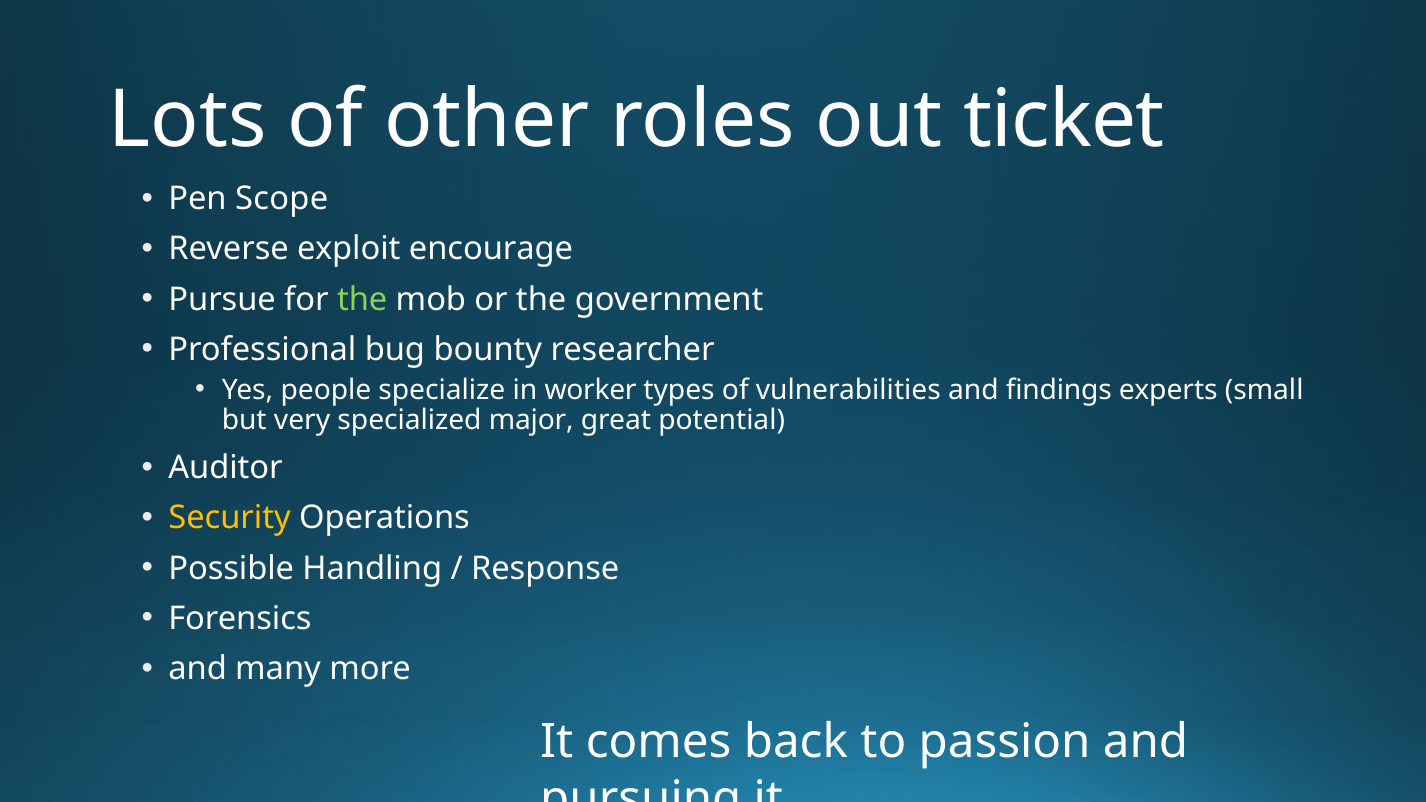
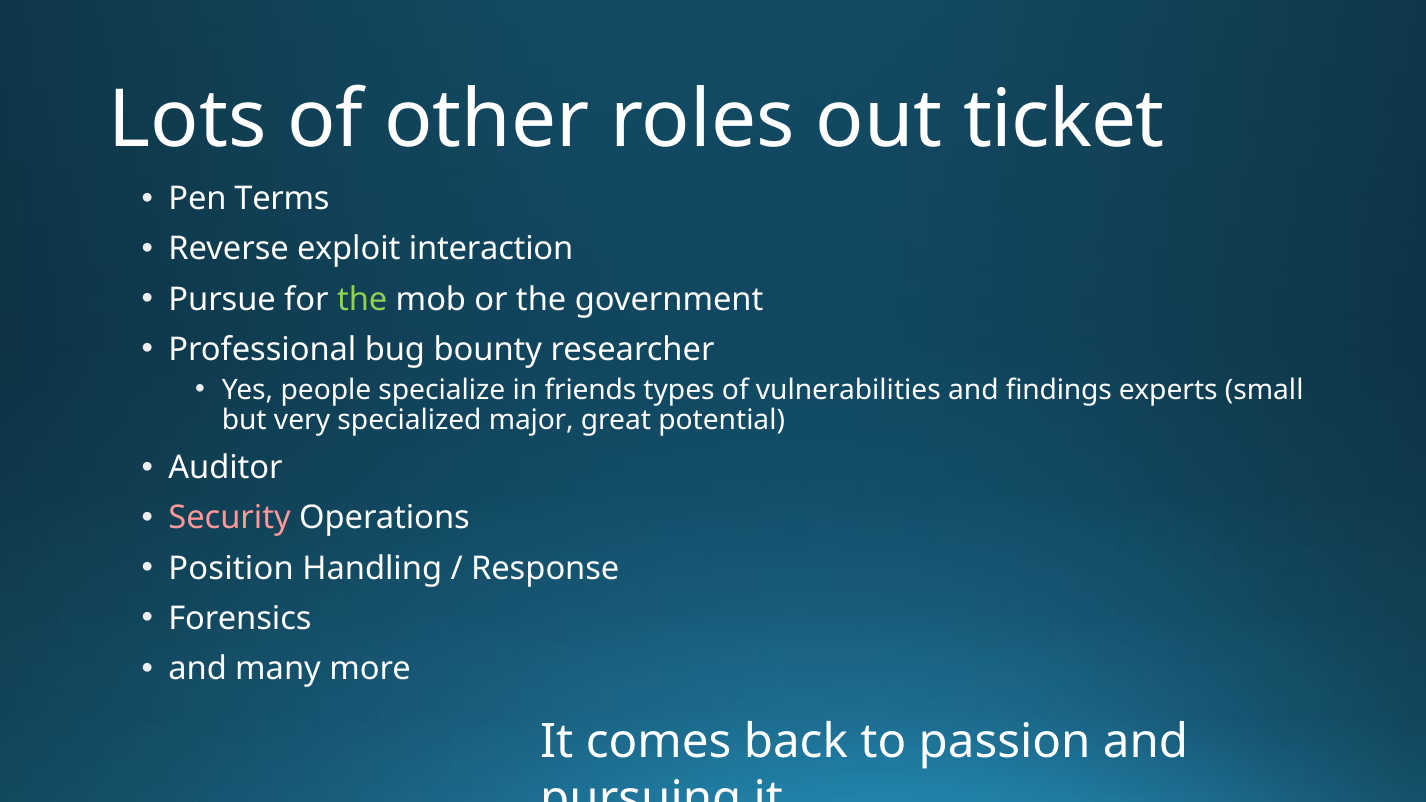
Scope: Scope -> Terms (282, 199)
encourage: encourage -> interaction (491, 249)
worker: worker -> friends (591, 390)
Security colour: yellow -> pink (230, 518)
Possible: Possible -> Position (231, 568)
